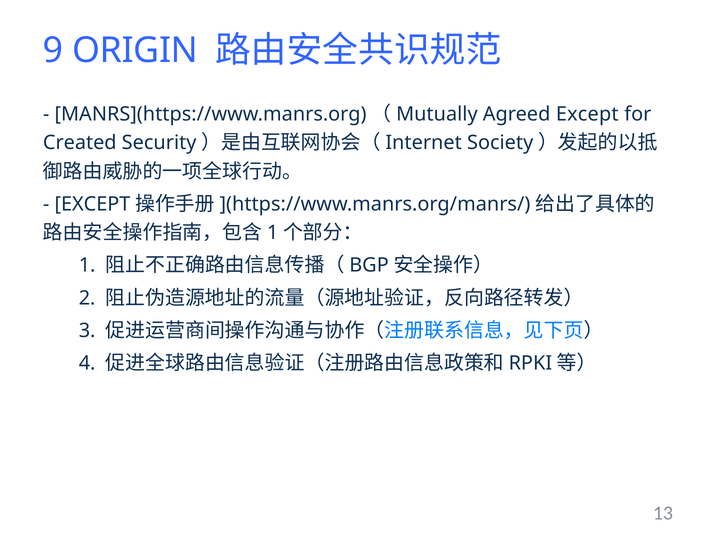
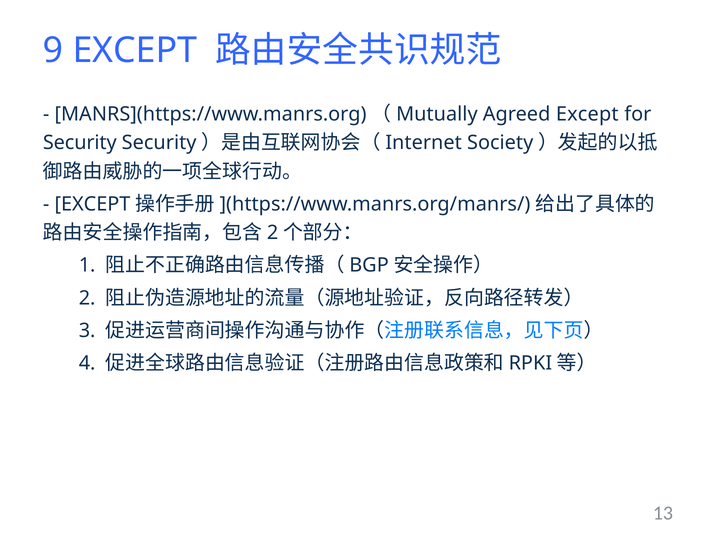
9 ORIGIN: ORIGIN -> EXCEPT (135, 50)
Created: Created -> Security (80, 143)
1: 1 -> 2 (273, 233)
